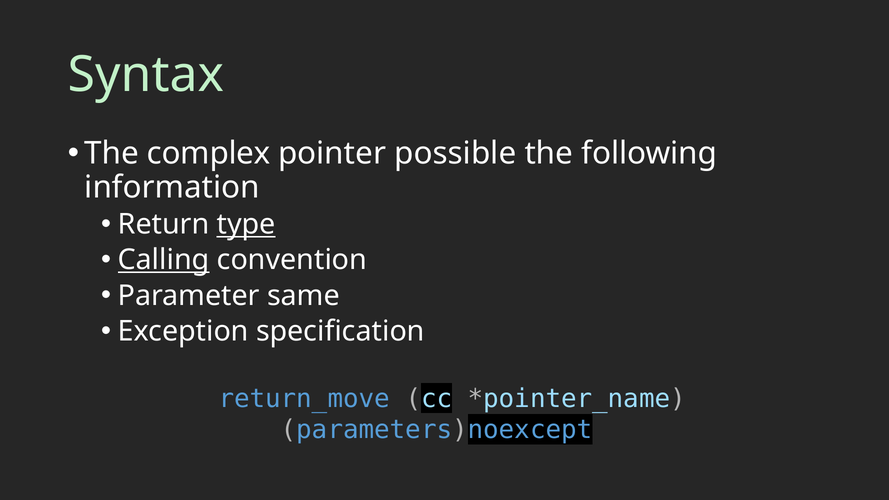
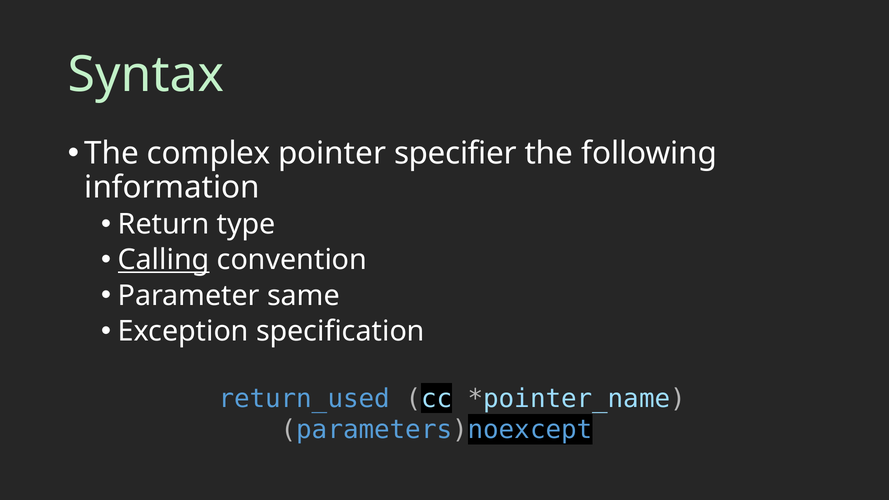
possible: possible -> specifier (455, 153)
type underline: present -> none (246, 224)
return_move: return_move -> return_used (304, 399)
